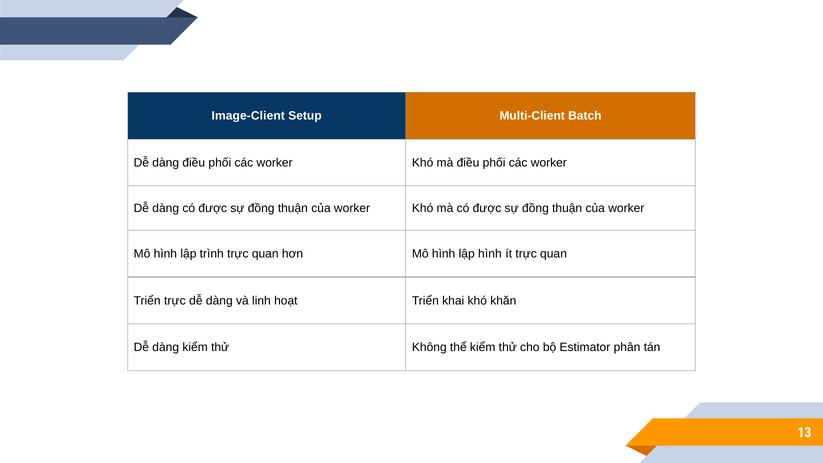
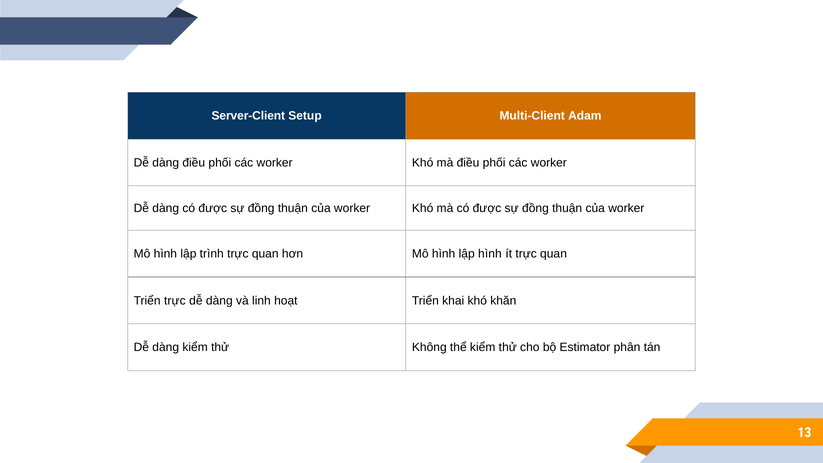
Image-Client: Image-Client -> Server-Client (248, 116)
Batch: Batch -> Adam (585, 116)
